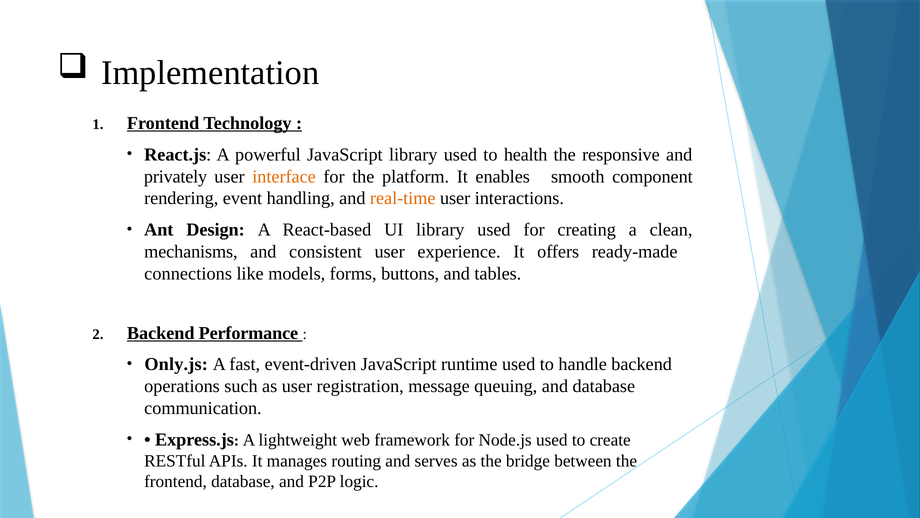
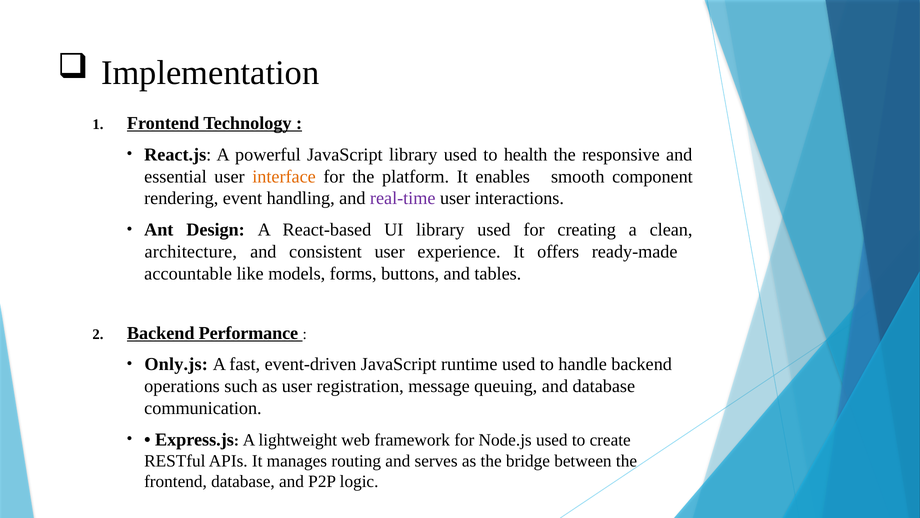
privately: privately -> essential (175, 176)
real-time colour: orange -> purple (403, 198)
mechanisms: mechanisms -> architecture (191, 251)
connections: connections -> accountable (188, 273)
